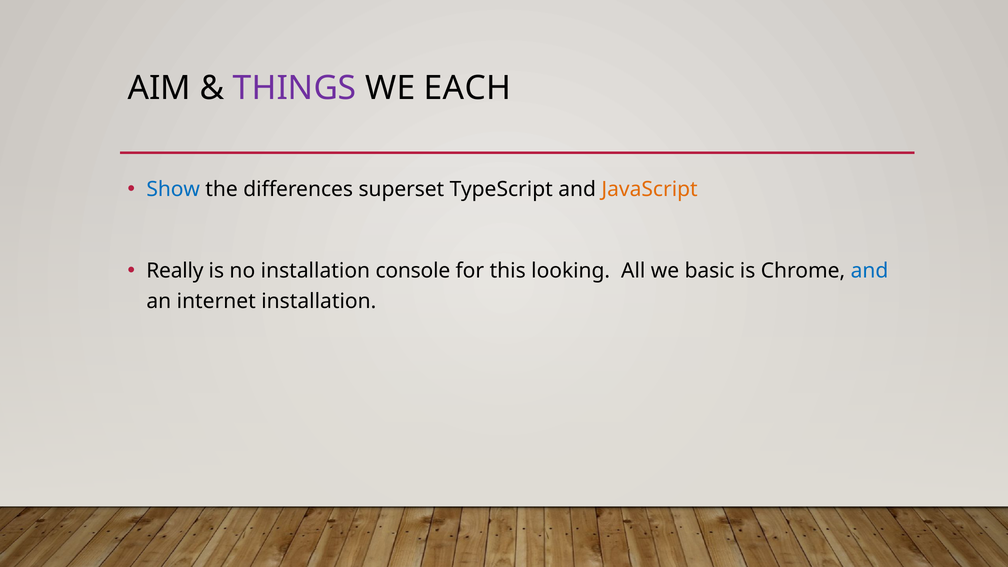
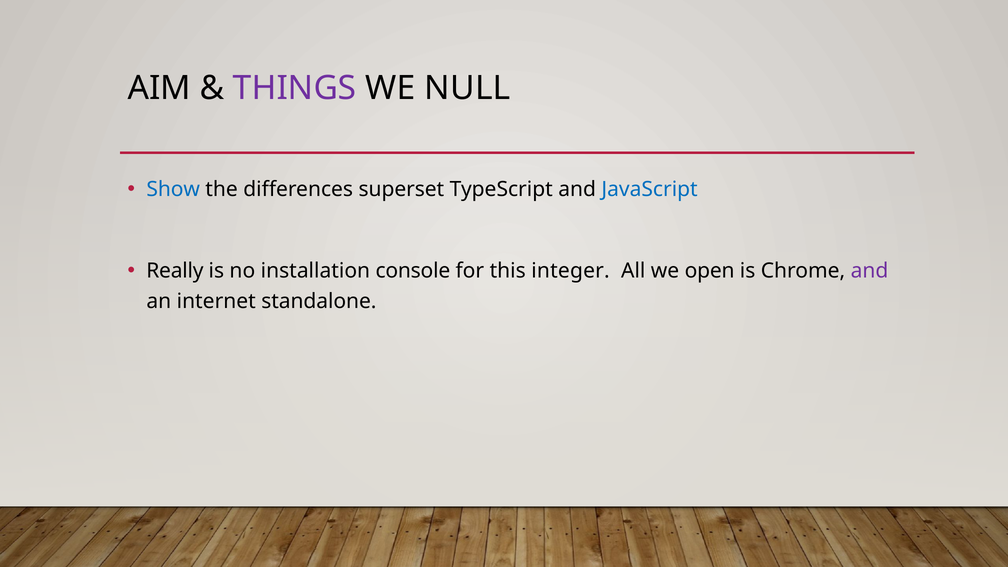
EACH: EACH -> NULL (467, 88)
JavaScript colour: orange -> blue (650, 190)
looking: looking -> integer (571, 271)
basic: basic -> open (710, 271)
and colour: blue -> purple (870, 271)
internet installation: installation -> standalone (319, 301)
